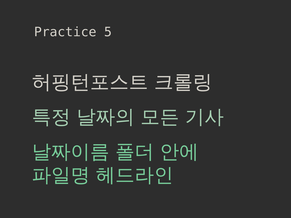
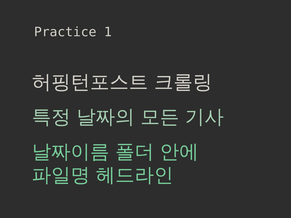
5: 5 -> 1 (108, 32)
